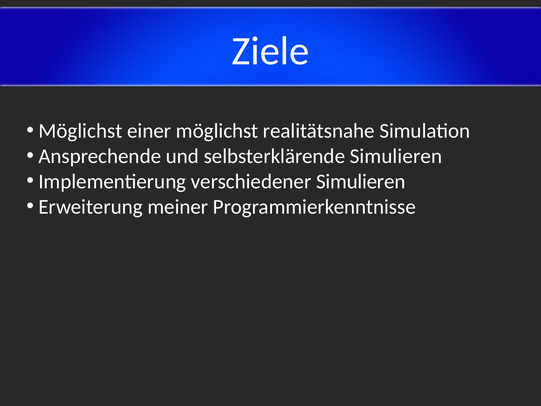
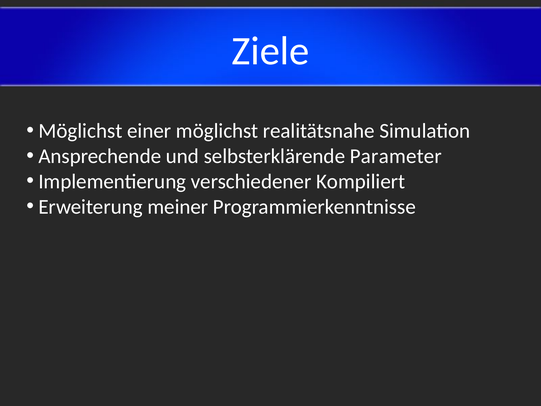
selbsterklärende Simulieren: Simulieren -> Parameter (396, 156)
verschiedener Simulieren: Simulieren -> Kompiliert (361, 181)
